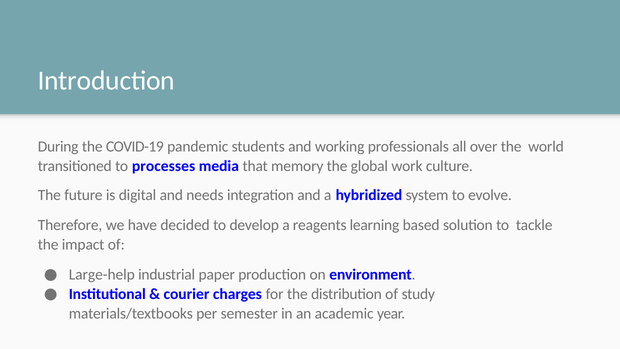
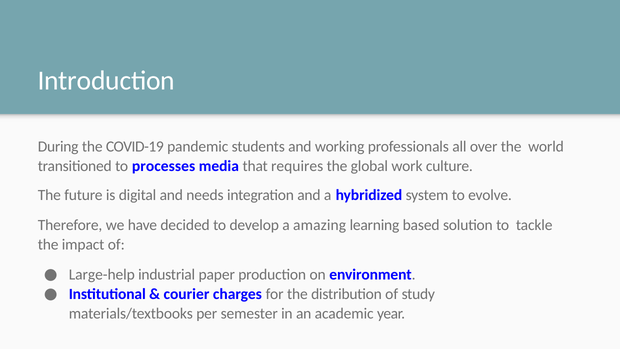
memory: memory -> requires (297, 166)
reagents: reagents -> amazing (320, 225)
